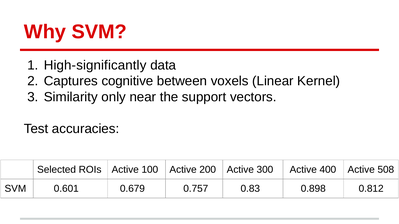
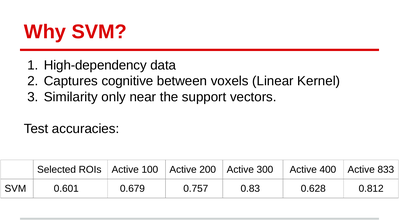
High-significantly: High-significantly -> High-dependency (95, 65)
508: 508 -> 833 (386, 170)
0.898: 0.898 -> 0.628 (313, 189)
